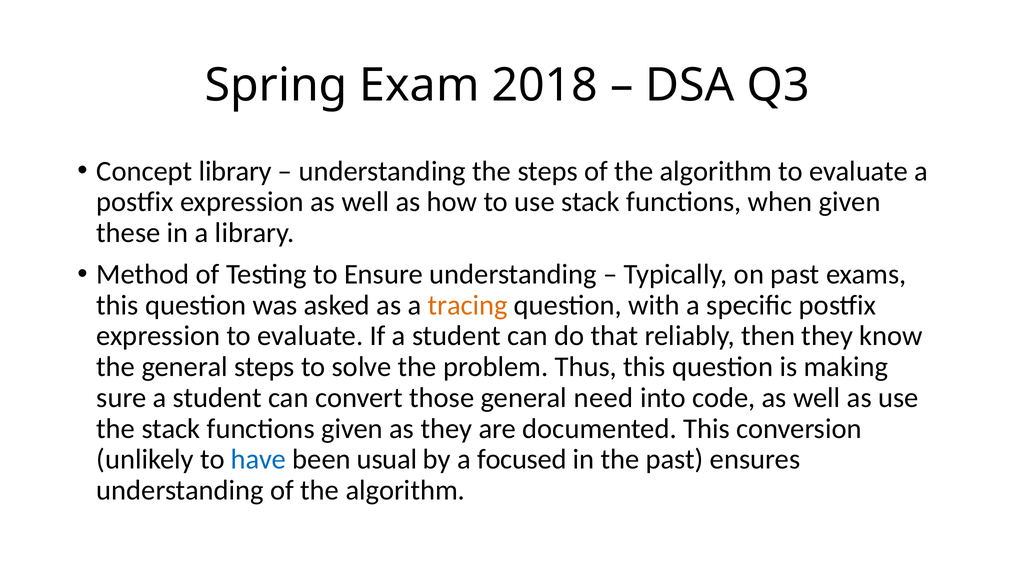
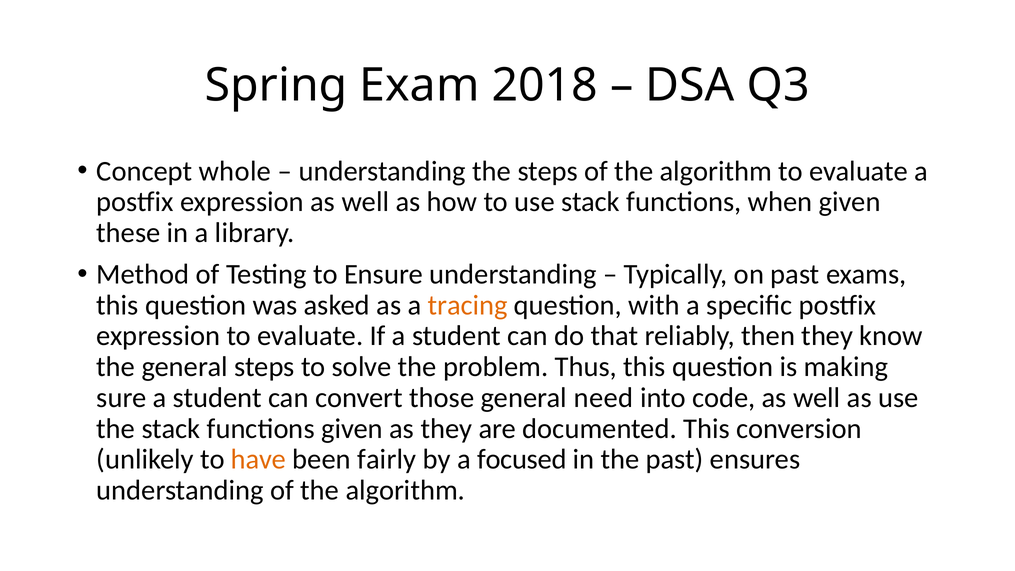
Concept library: library -> whole (235, 171)
have colour: blue -> orange (259, 459)
usual: usual -> fairly (387, 459)
